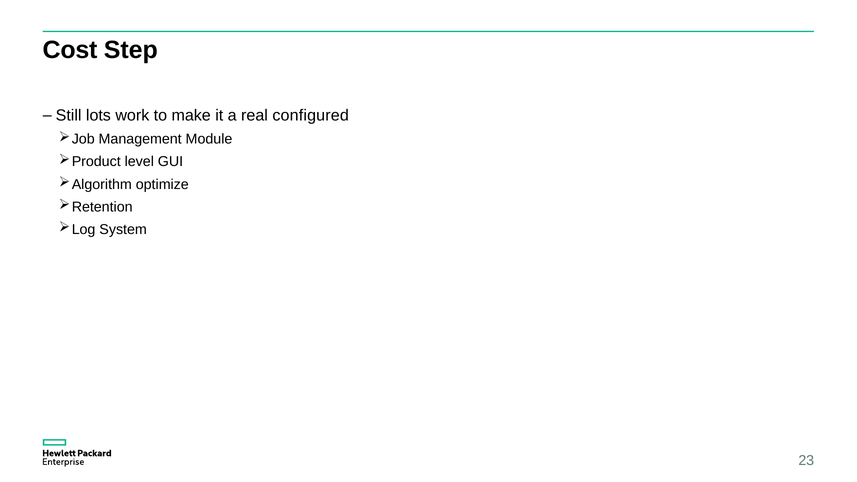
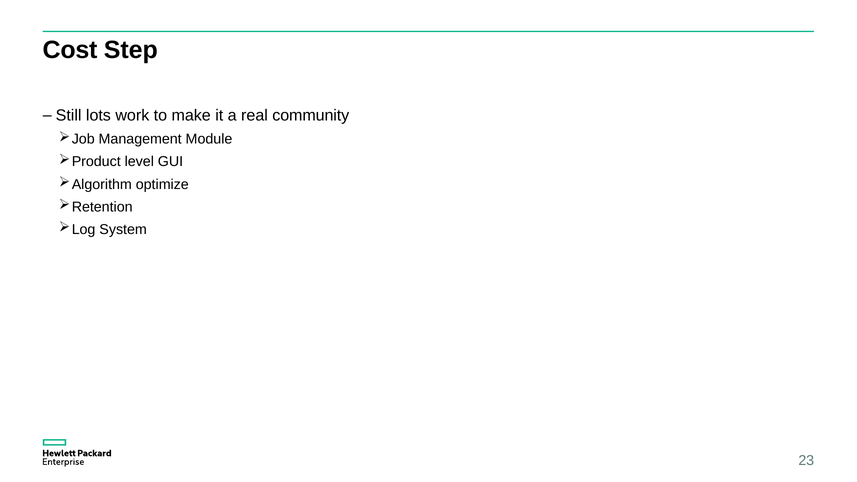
configured: configured -> community (311, 116)
